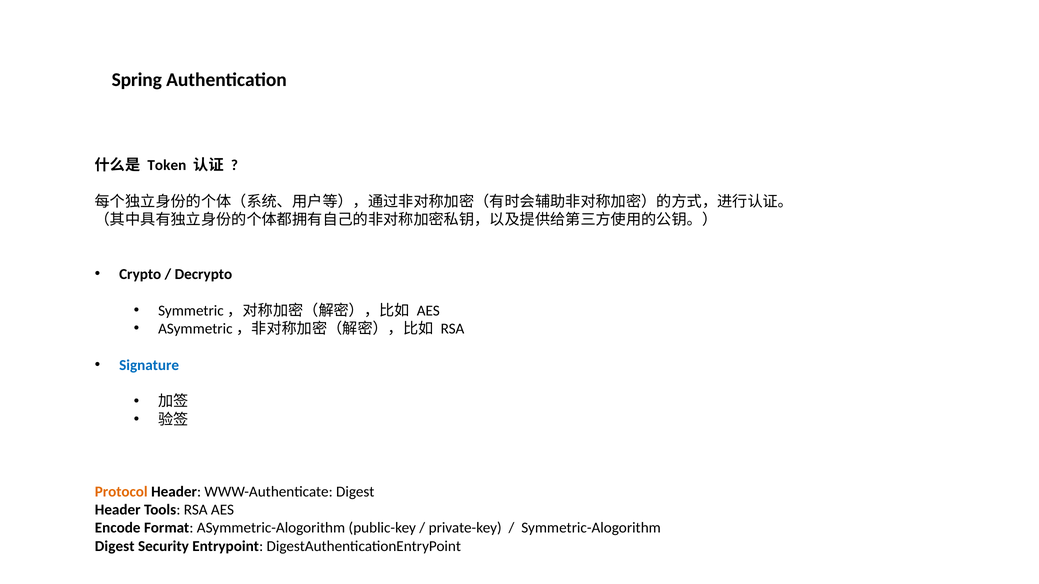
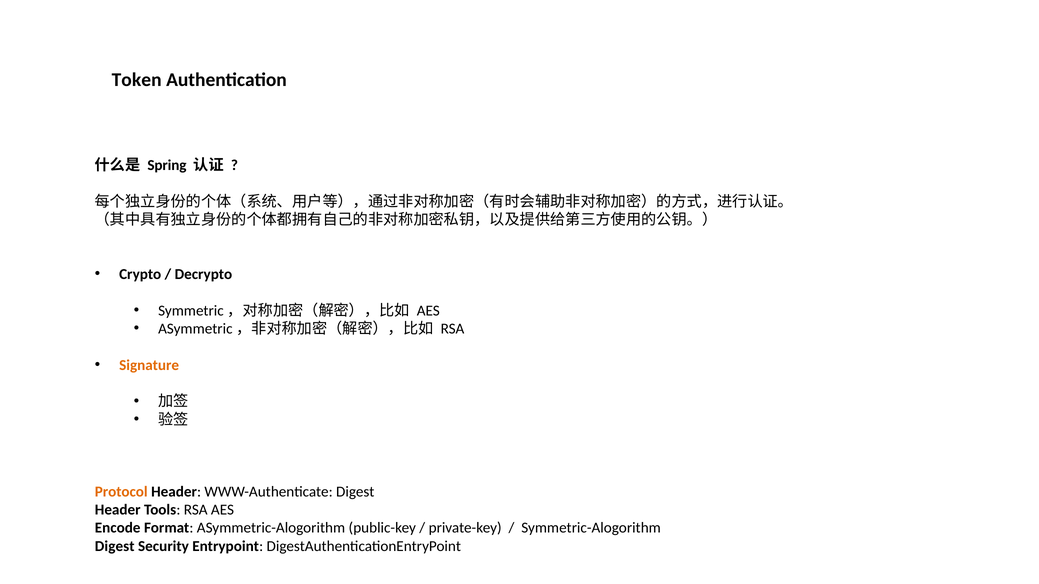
Spring: Spring -> Token (137, 80)
Token: Token -> Spring (167, 165)
Signature colour: blue -> orange (149, 365)
